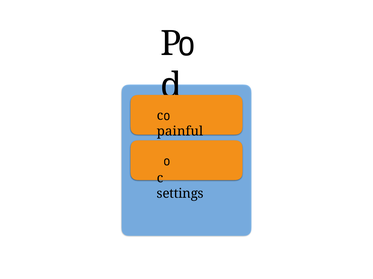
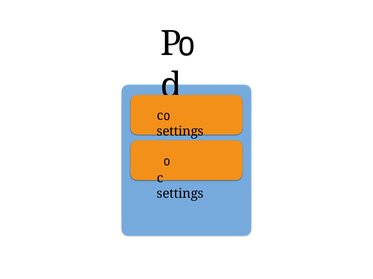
painful: painful -> settings (180, 132)
